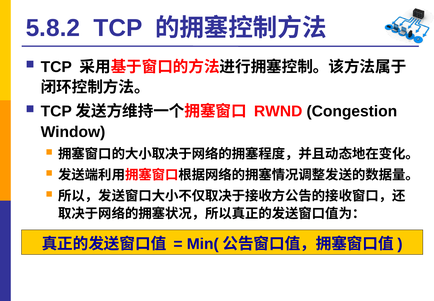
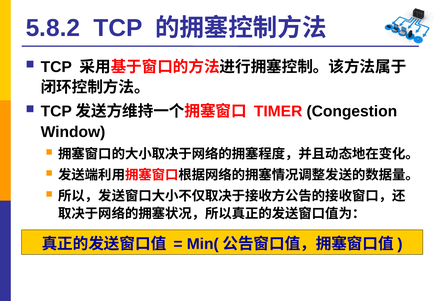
RWND: RWND -> TIMER (278, 111)
